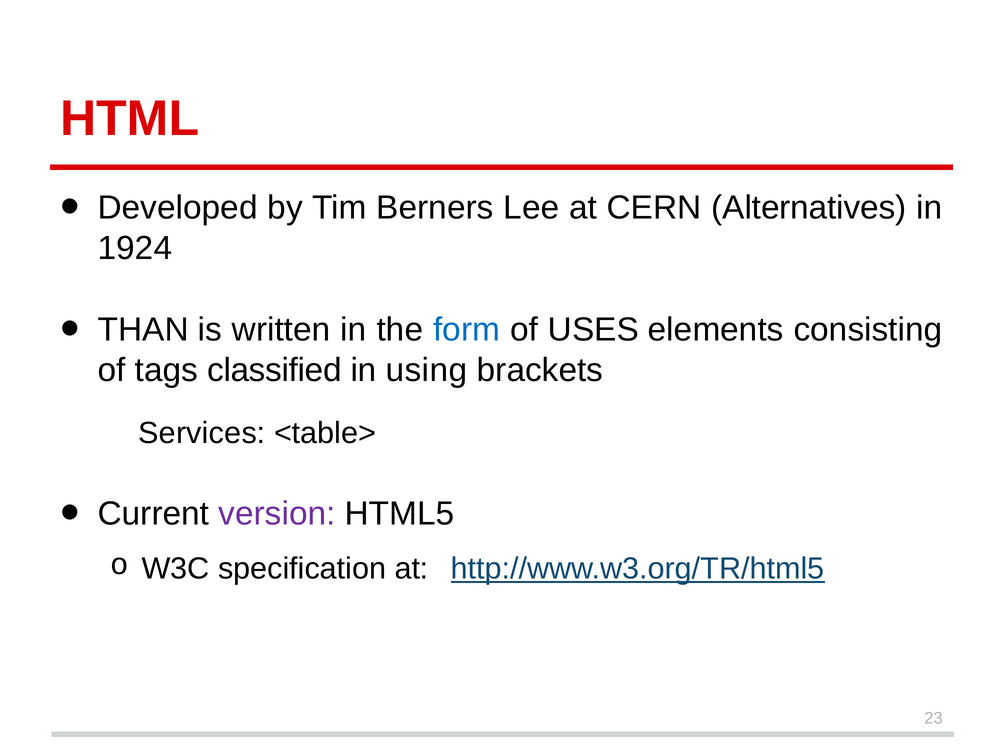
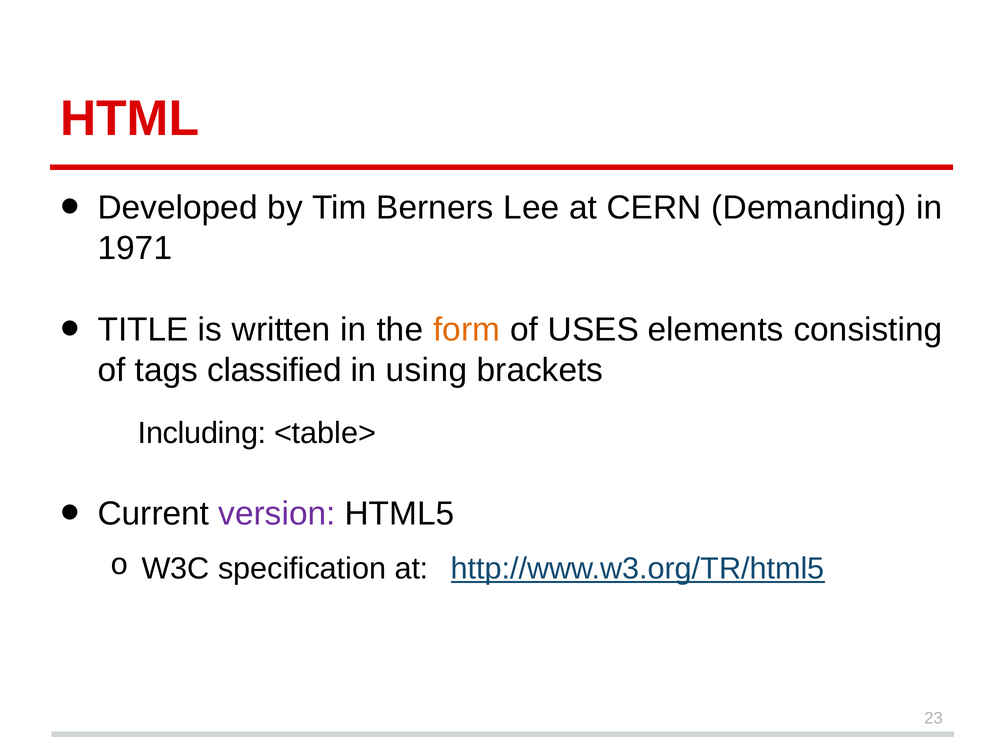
Alternatives: Alternatives -> Demanding (809, 208)
1924: 1924 -> 1971 (135, 248)
THAN: THAN -> TITLE (143, 330)
form colour: blue -> orange (467, 330)
Services: Services -> Including (202, 433)
